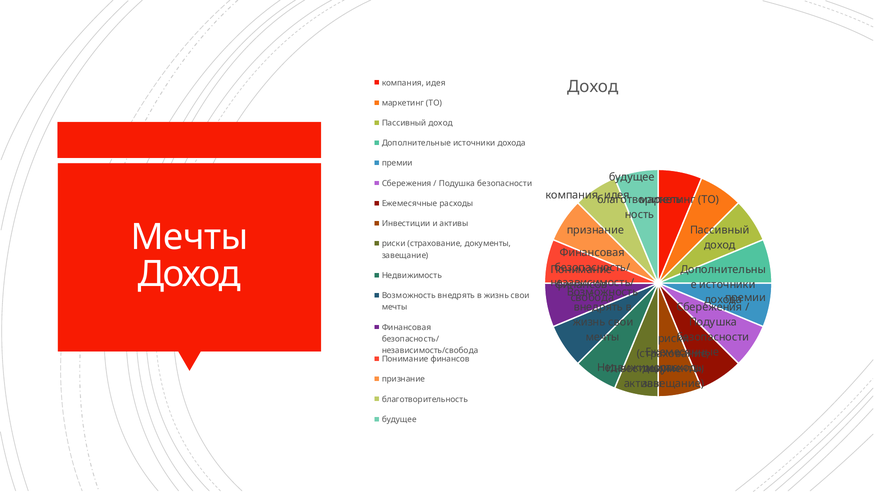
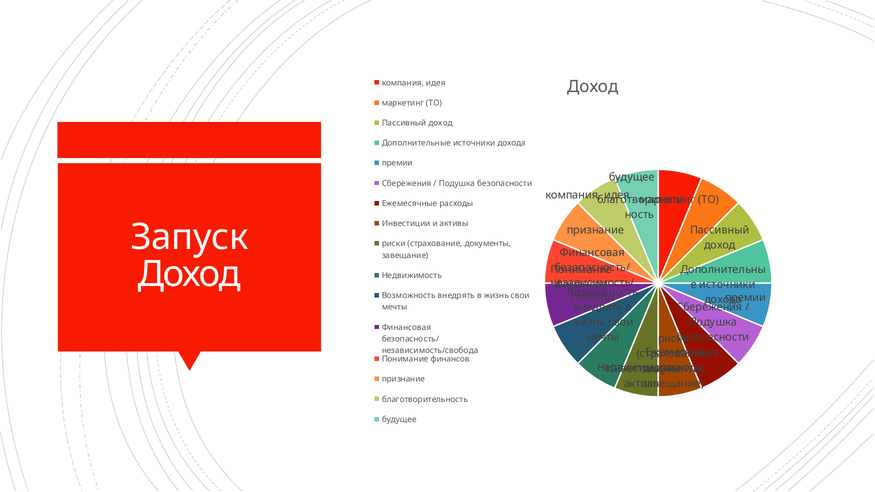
Мечты: Мечты -> Запуск (189, 237)
